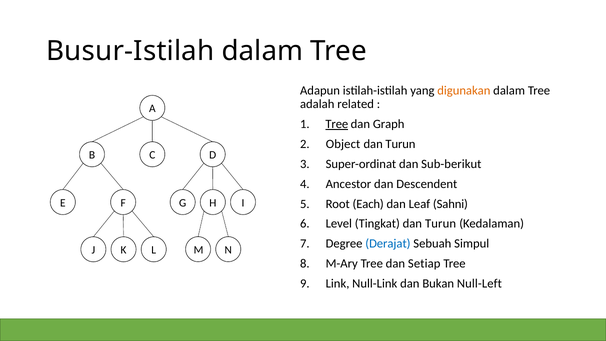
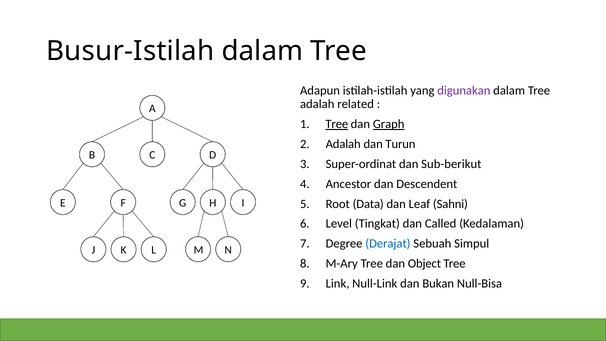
digunakan colour: orange -> purple (464, 90)
Graph underline: none -> present (389, 124)
Object: Object -> Adalah (343, 144)
Each: Each -> Data (368, 204)
Tingkat dan Turun: Turun -> Called (441, 224)
Setiap: Setiap -> Object (424, 264)
Null-Left: Null-Left -> Null-Bisa (480, 284)
